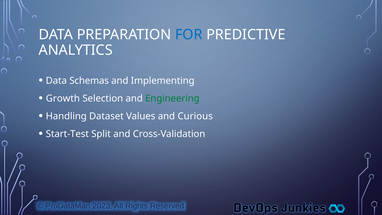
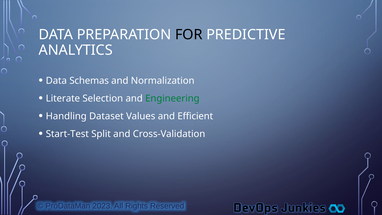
FOR colour: blue -> black (189, 35)
Implementing: Implementing -> Normalization (163, 81)
Growth: Growth -> Literate (63, 98)
Curious: Curious -> Efficient (195, 116)
